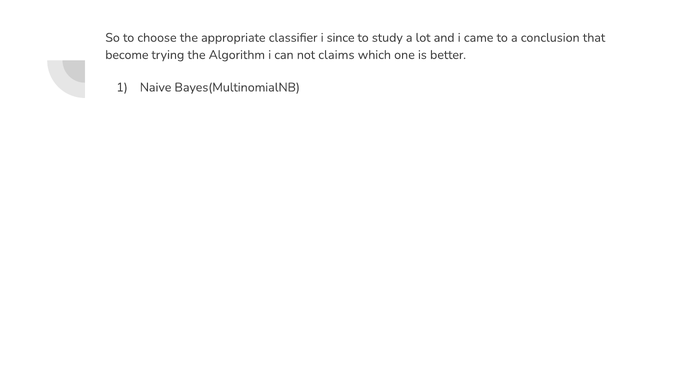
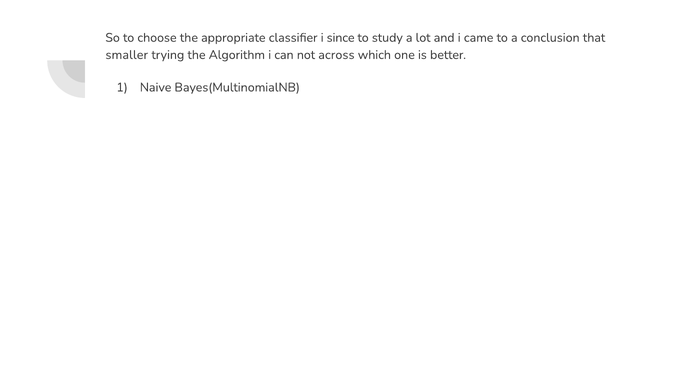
become: become -> smaller (127, 55)
claims: claims -> across (336, 55)
